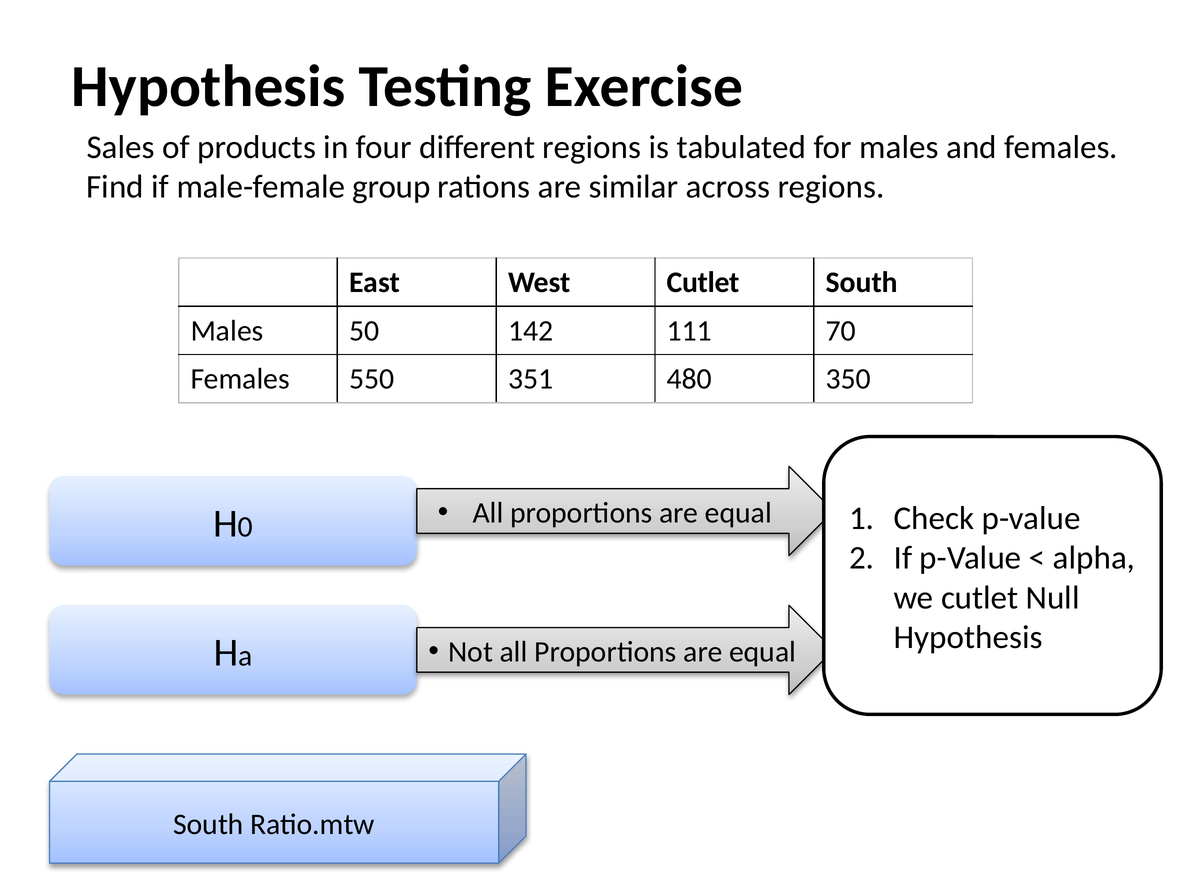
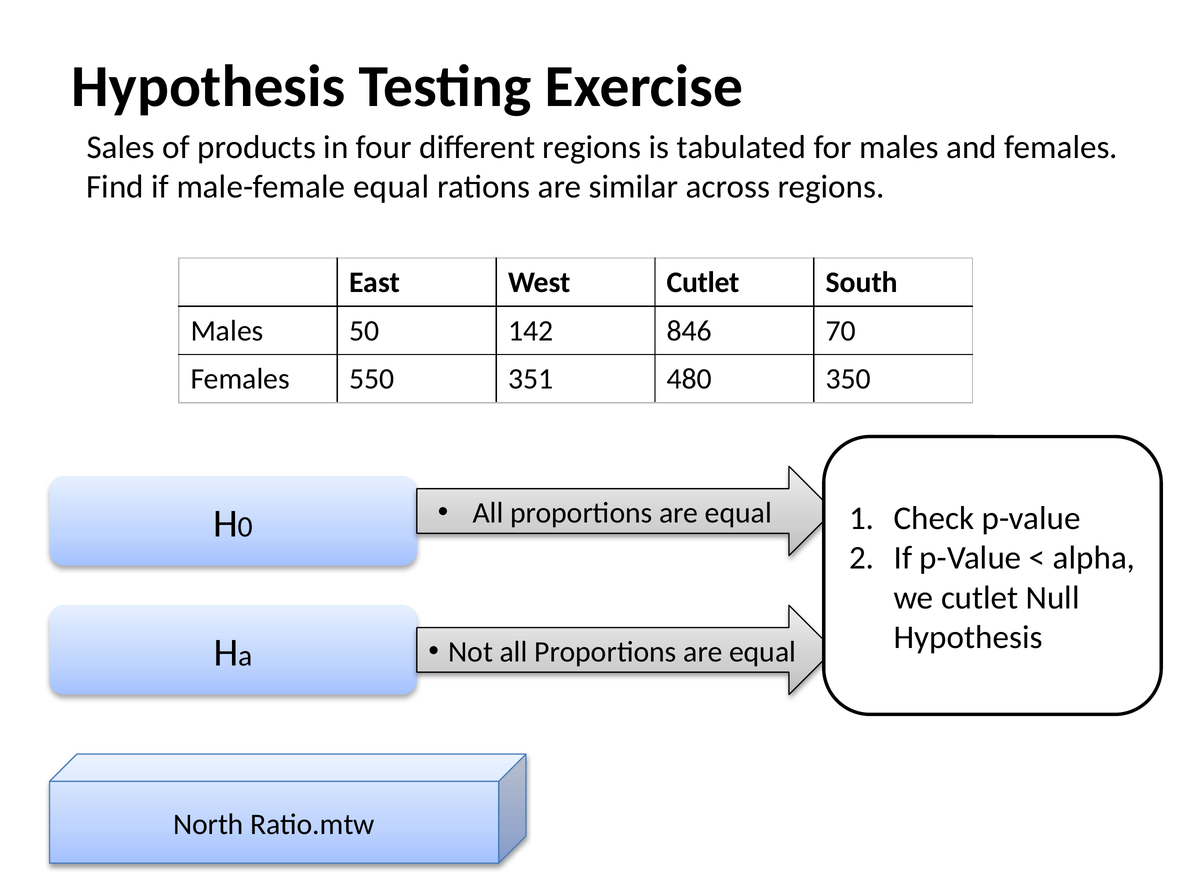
male-female group: group -> equal (391, 187)
111: 111 -> 846 (689, 331)
South: South -> North (208, 825)
